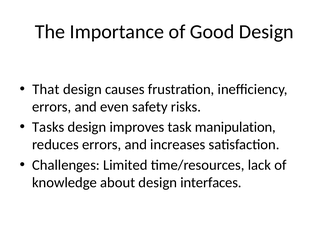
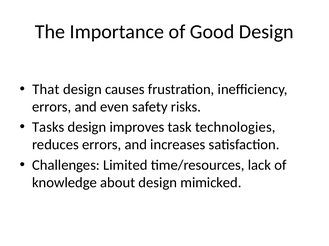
manipulation: manipulation -> technologies (235, 128)
interfaces: interfaces -> mimicked (211, 183)
